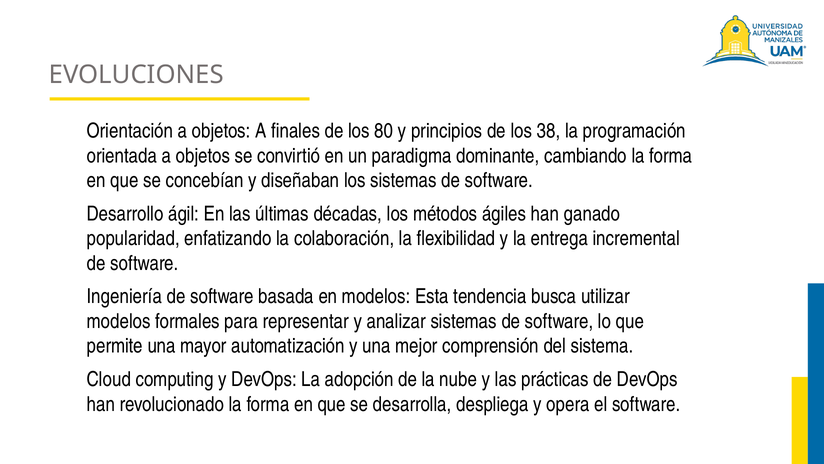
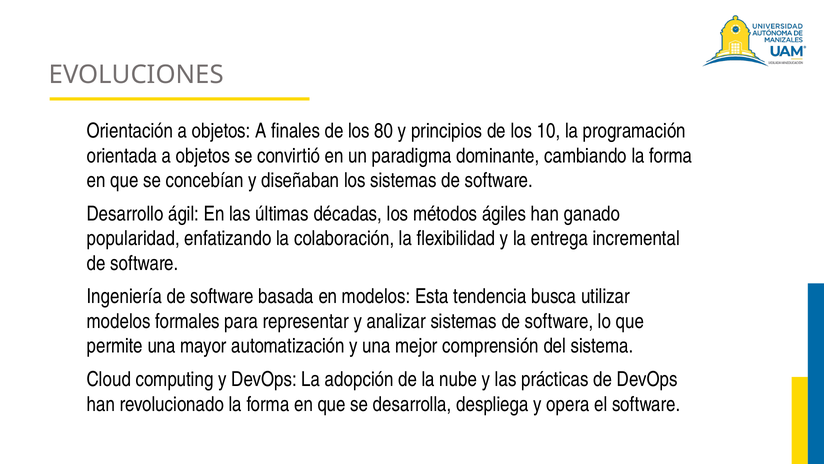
38: 38 -> 10 (549, 131)
